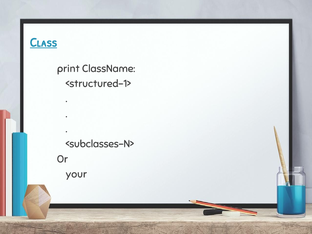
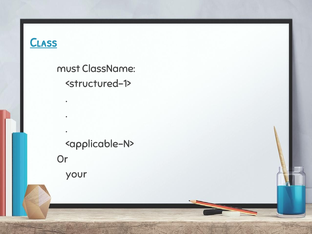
print: print -> must (68, 69)
<subclasses-N>: <subclasses-N> -> <applicable-N> (100, 144)
